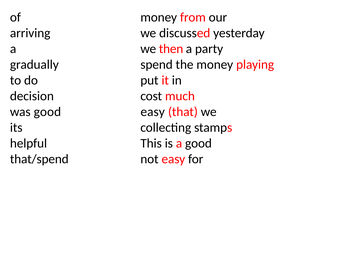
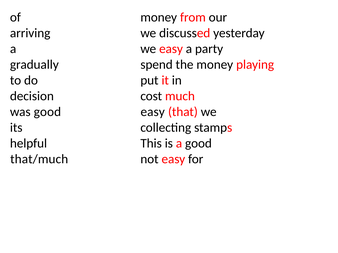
we then: then -> easy (171, 49)
that/spend: that/spend -> that/much (39, 159)
